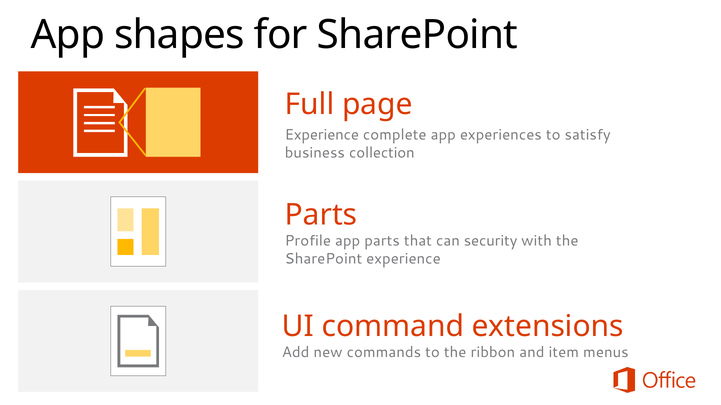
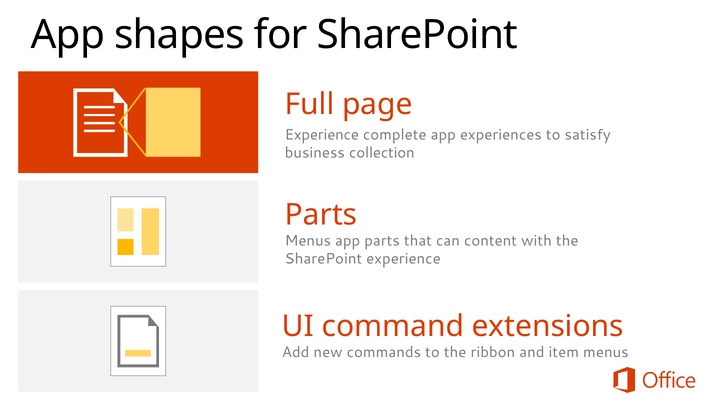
Profile: Profile -> Menus (308, 241)
security: security -> content (491, 241)
